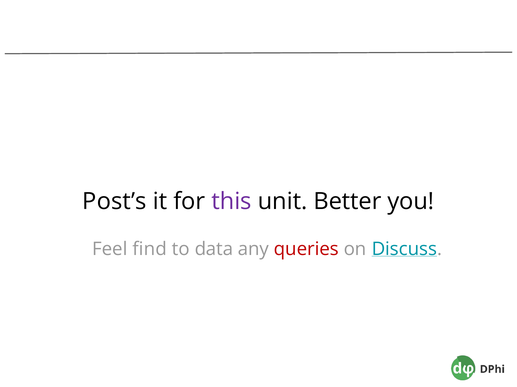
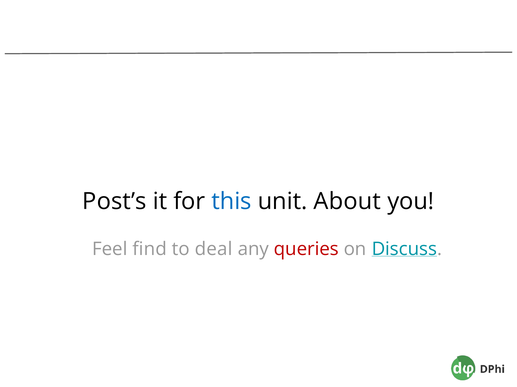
this colour: purple -> blue (231, 202)
Better: Better -> About (347, 202)
data: data -> deal (214, 249)
